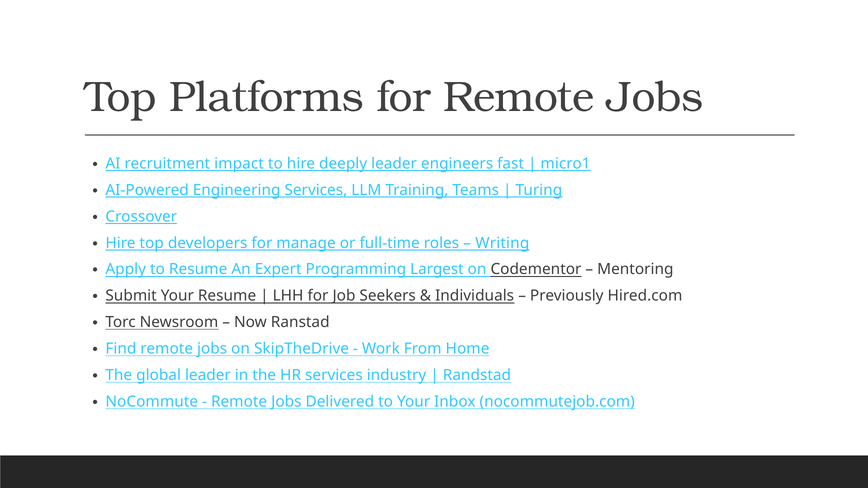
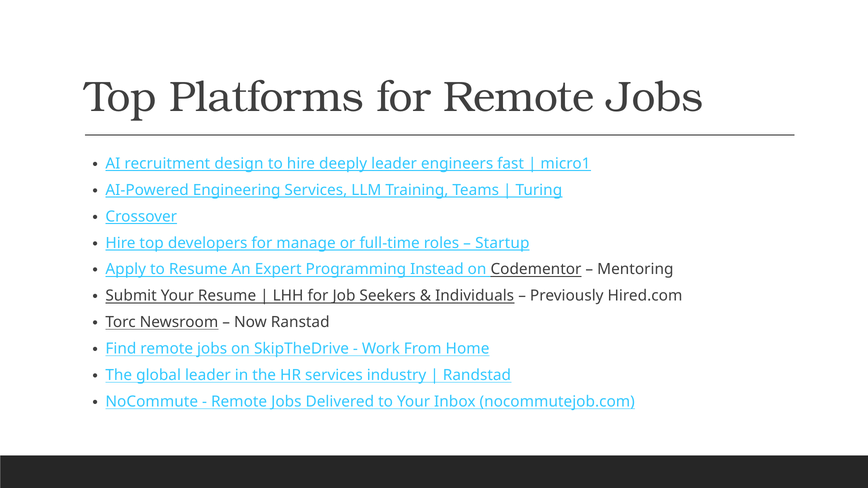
impact: impact -> design (239, 164)
Writing: Writing -> Startup (502, 243)
Largest: Largest -> Instead (437, 270)
